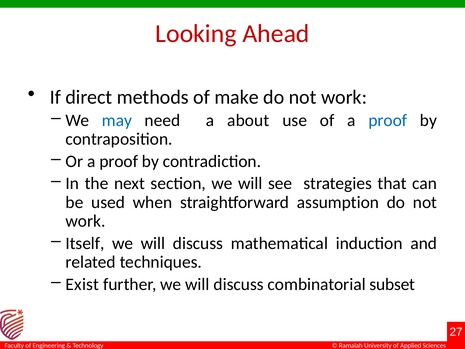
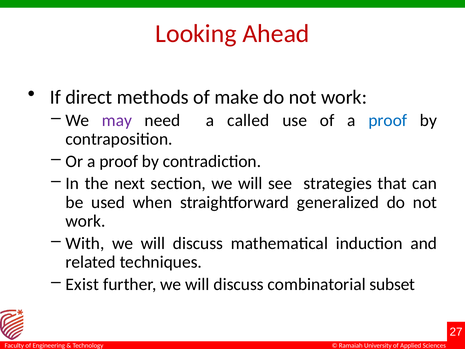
may colour: blue -> purple (117, 120)
about: about -> called (248, 120)
assumption: assumption -> generalized (338, 202)
Itself: Itself -> With (85, 243)
